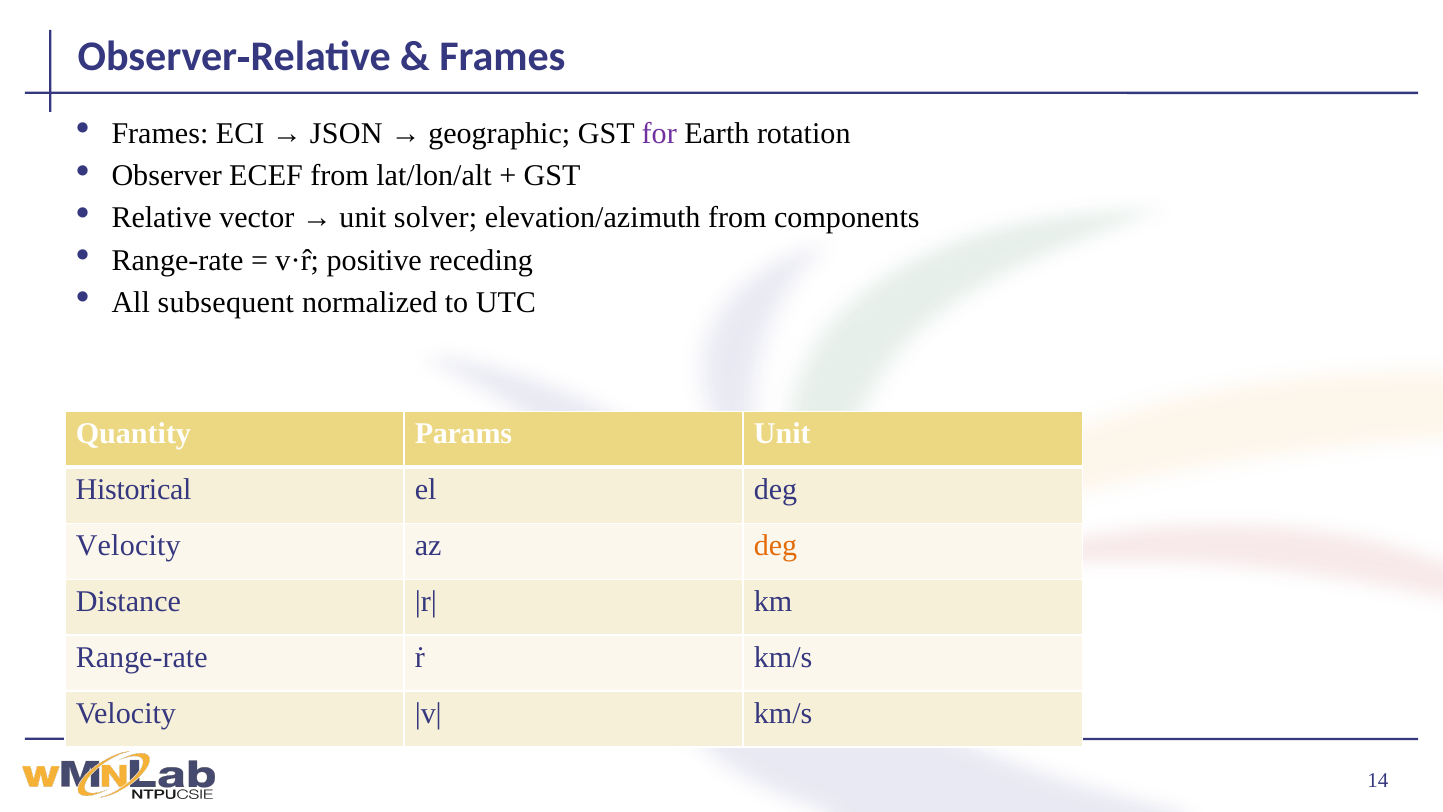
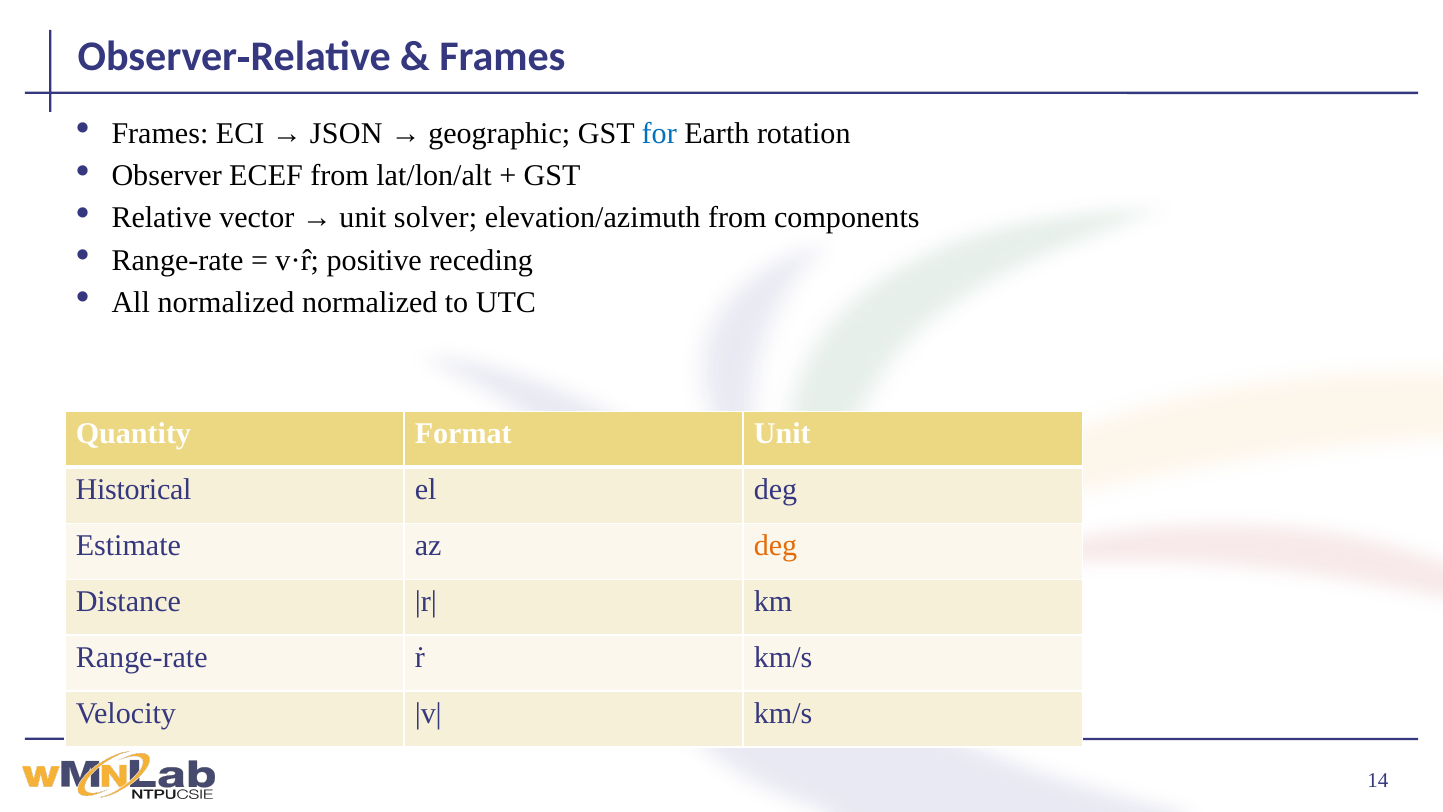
for colour: purple -> blue (659, 134)
All subsequent: subsequent -> normalized (226, 302)
Params: Params -> Format (463, 434)
Velocity: Velocity -> Estimate (128, 545)
